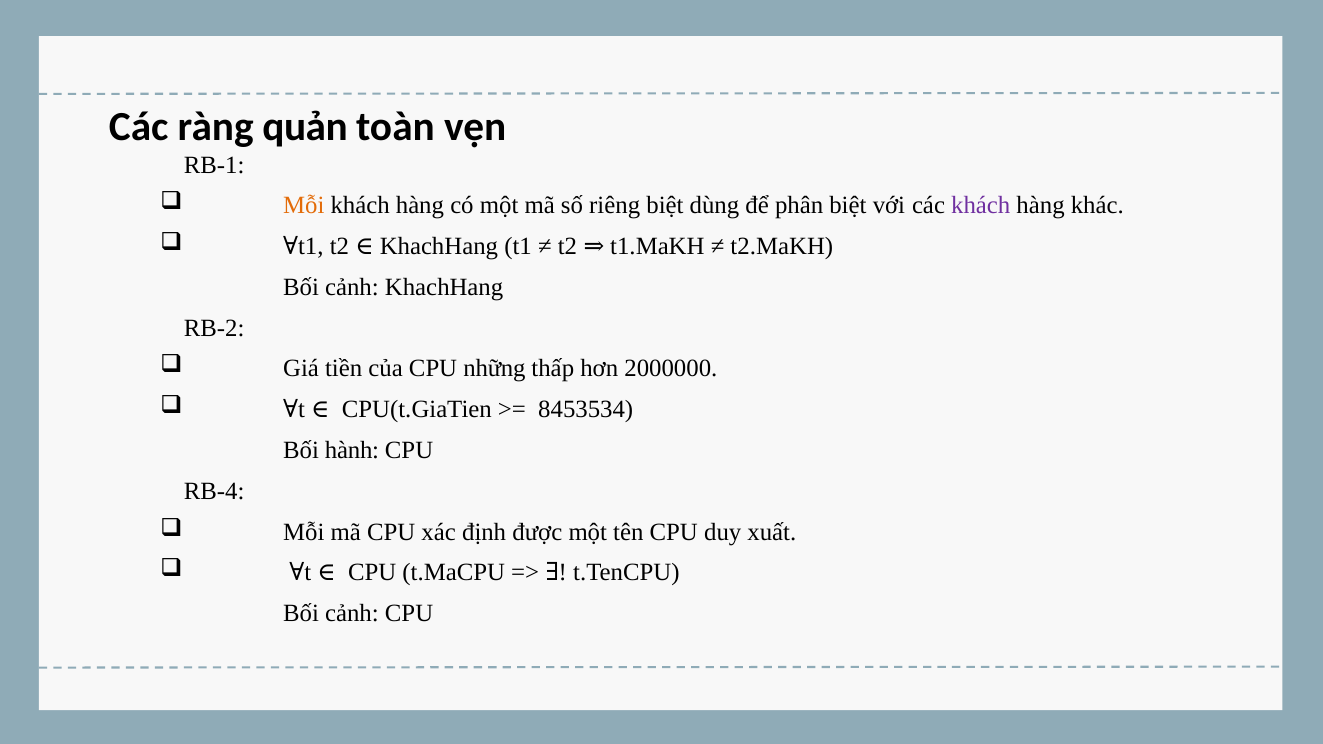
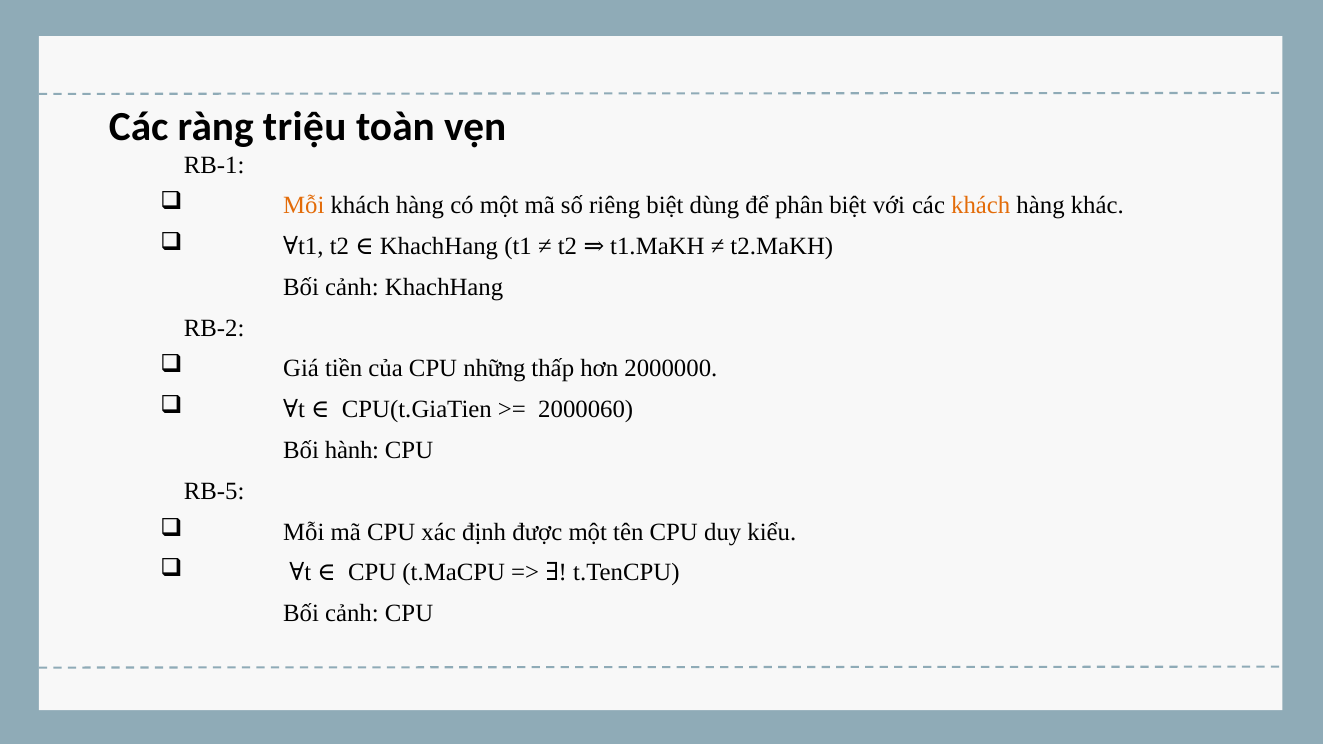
quản: quản -> triệu (305, 126)
khách colour: purple -> orange (981, 206)
8453534: 8453534 -> 2000060 (586, 410)
RB-4: RB-4 -> RB-5 (214, 491)
xuất: xuất -> kiểu (772, 532)
